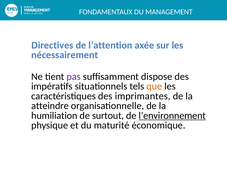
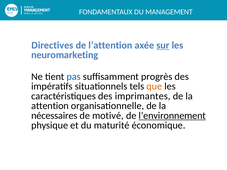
sur underline: none -> present (163, 45)
nécessairement: nécessairement -> neuromarketing (65, 55)
pas colour: purple -> blue (74, 77)
dispose: dispose -> progrès (157, 77)
atteindre: atteindre -> attention (50, 106)
humiliation: humiliation -> nécessaires (54, 116)
surtout: surtout -> motivé (108, 116)
